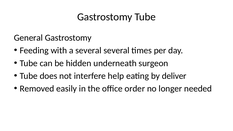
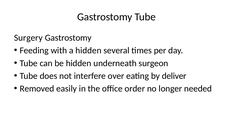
General: General -> Surgery (28, 38)
a several: several -> hidden (88, 51)
help: help -> over (116, 76)
